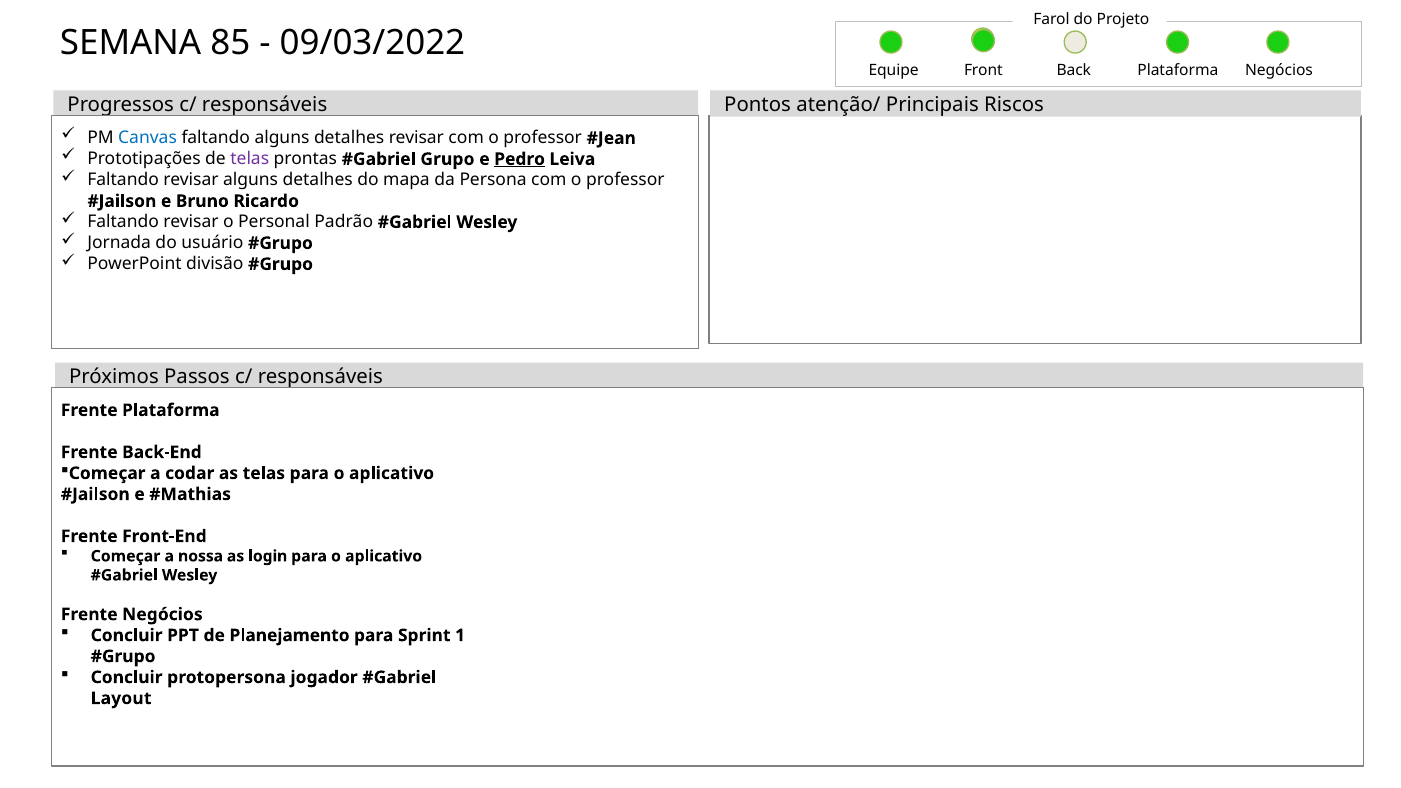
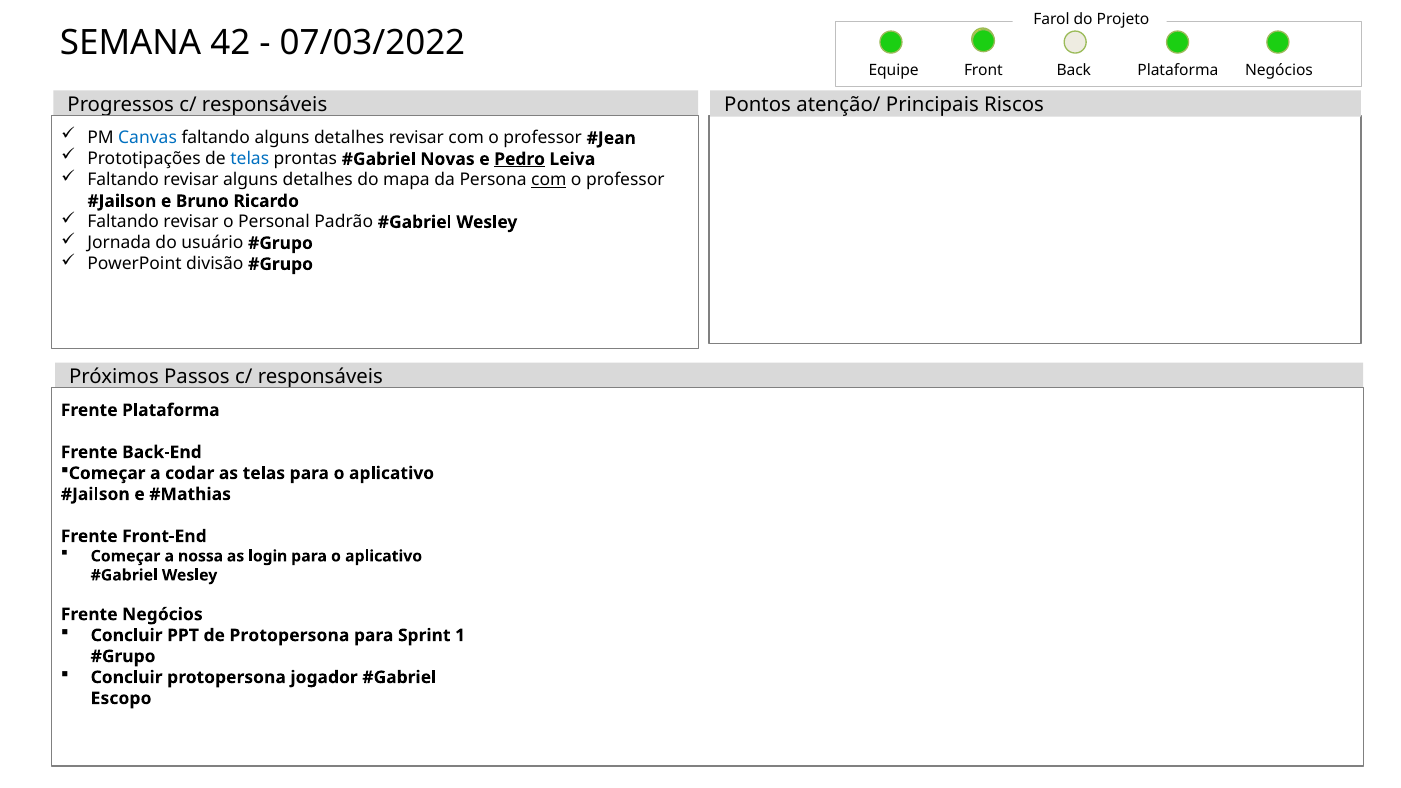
85: 85 -> 42 (230, 43)
09/03/2022: 09/03/2022 -> 07/03/2022 (372, 43)
telas colour: purple -> blue (250, 159)
Grupo: Grupo -> Novas (447, 159)
com underline: none -> present (549, 180)
de Planejamento: Planejamento -> Protopersona (289, 635)
Layout: Layout -> Escopo (121, 698)
